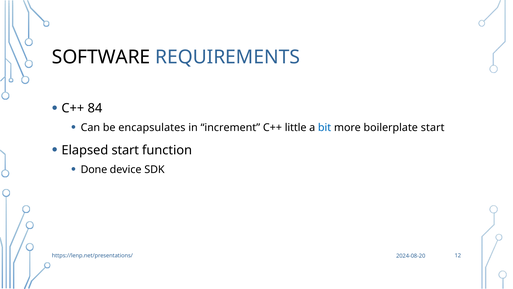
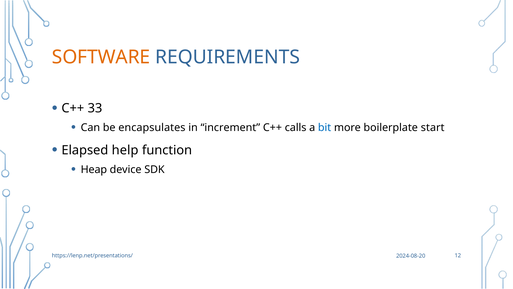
SOFTWARE colour: black -> orange (101, 57)
84: 84 -> 33 (95, 108)
little: little -> calls (296, 127)
Elapsed start: start -> help (125, 150)
Done: Done -> Heap (94, 169)
